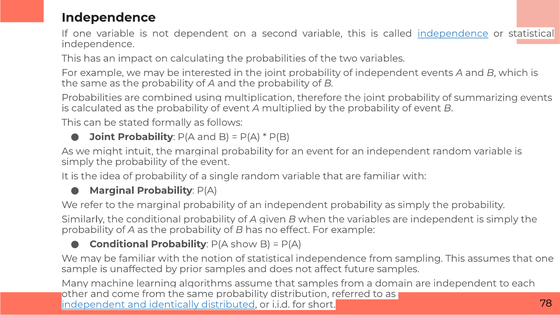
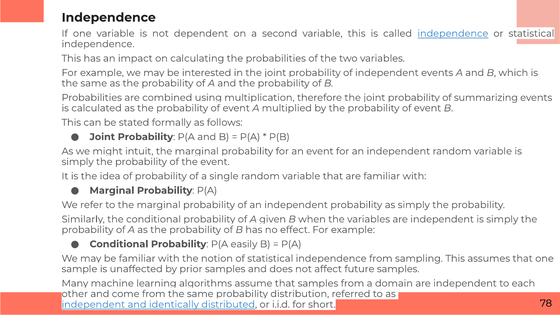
show: show -> easily (244, 244)
